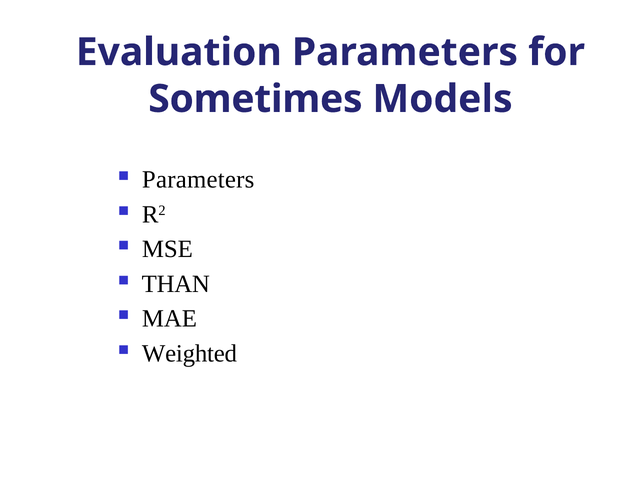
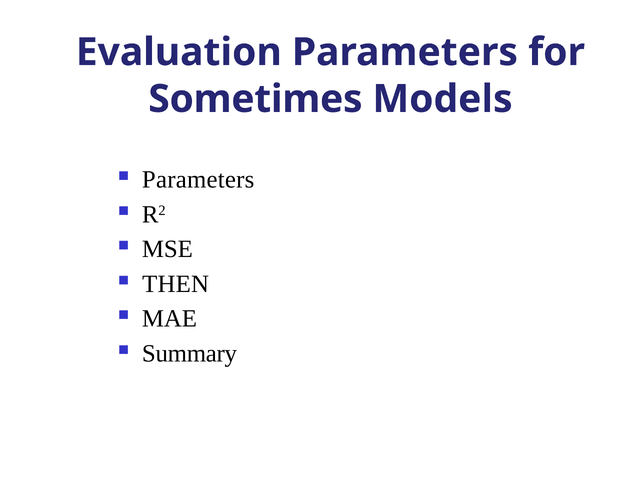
THAN: THAN -> THEN (176, 284)
Weighted: Weighted -> Summary (189, 353)
